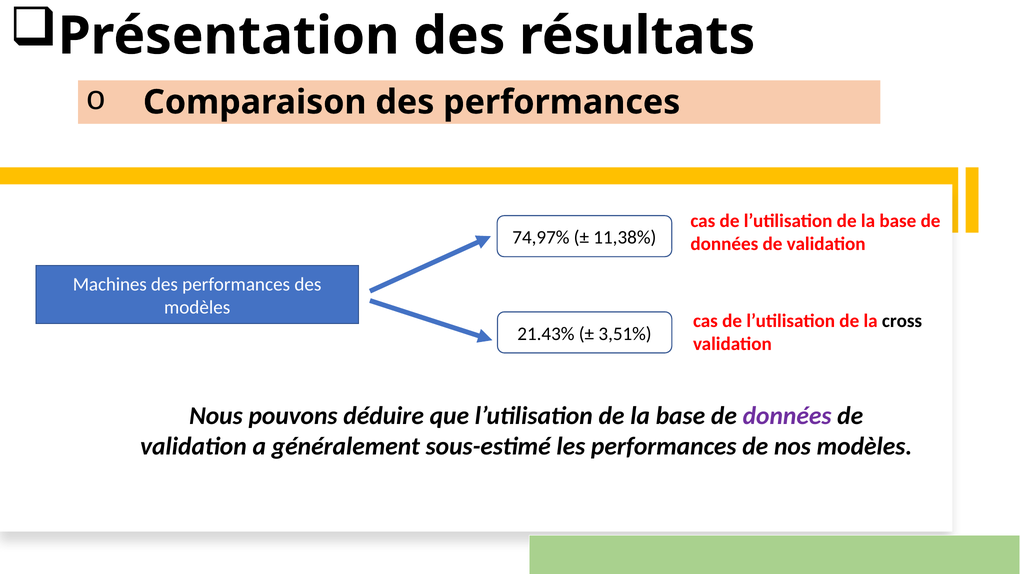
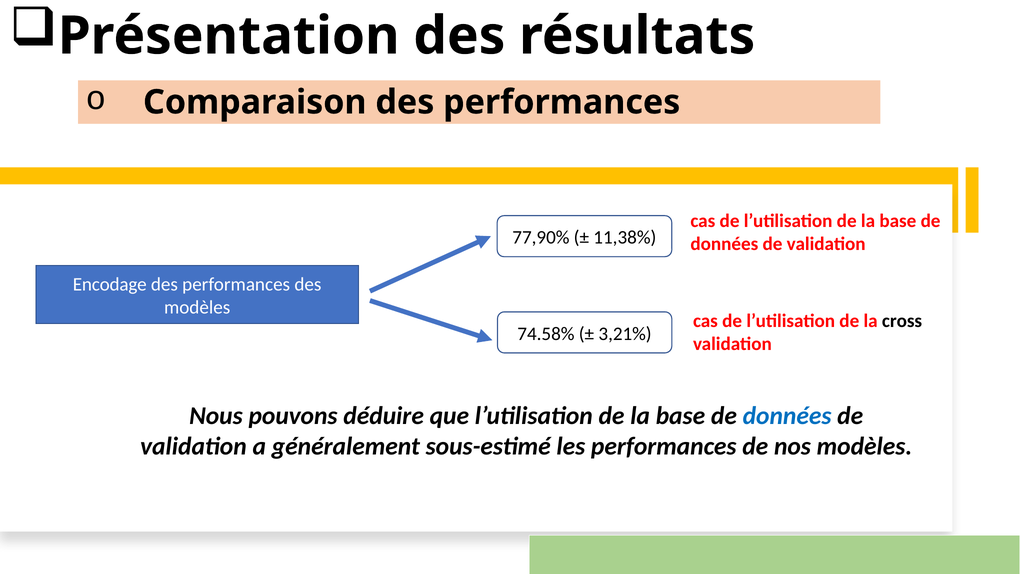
74,97%: 74,97% -> 77,90% (541, 237)
Machines: Machines -> Encodage (110, 284)
21.43%: 21.43% -> 74.58% (546, 334)
3,51%: 3,51% -> 3,21% (625, 334)
données colour: purple -> blue (787, 415)
